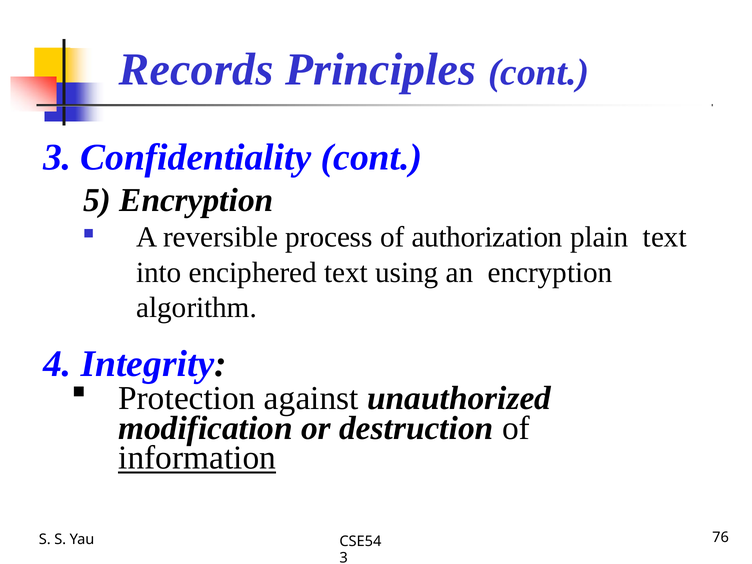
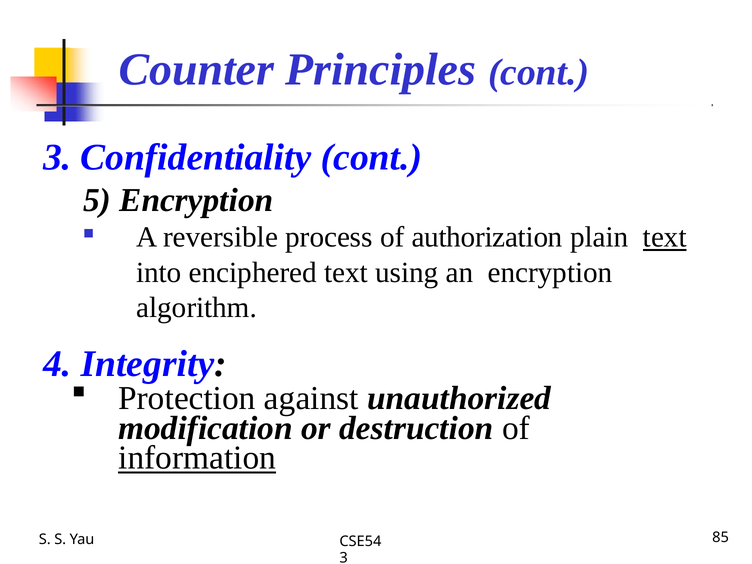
Records: Records -> Counter (196, 69)
text underline: none -> present (665, 237)
76: 76 -> 85 (721, 537)
